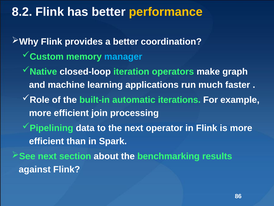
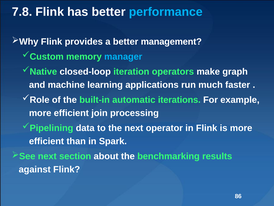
8.2: 8.2 -> 7.8 (22, 12)
performance colour: yellow -> light blue (166, 12)
coordination: coordination -> management (171, 42)
